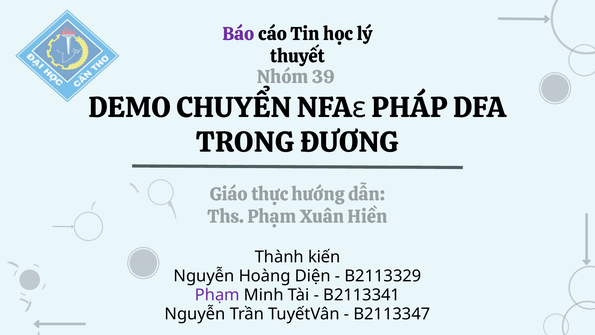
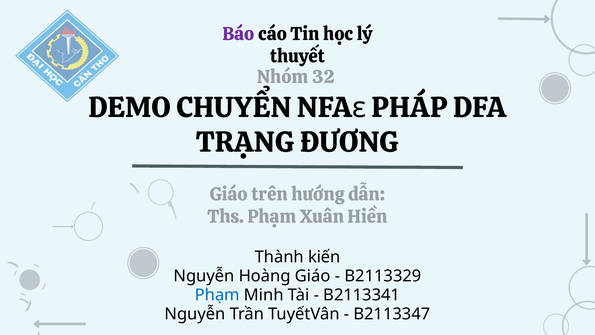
39: 39 -> 32 (323, 77)
TRONG: TRONG -> TRẠNG (245, 142)
thực: thực -> trên (270, 194)
Hoàng Diện: Diện -> Giáo (313, 276)
Phạm colour: purple -> blue (217, 295)
